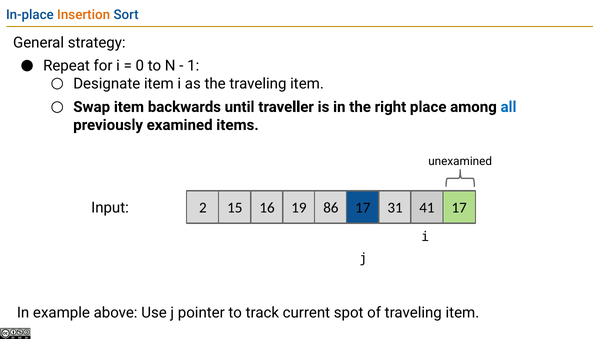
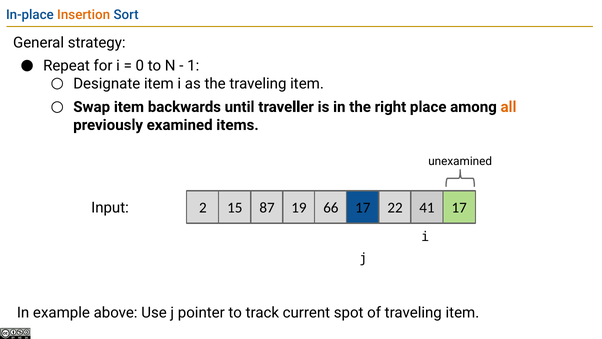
all colour: blue -> orange (509, 107)
16: 16 -> 87 (267, 208)
86: 86 -> 66 (331, 208)
31: 31 -> 22 (395, 208)
